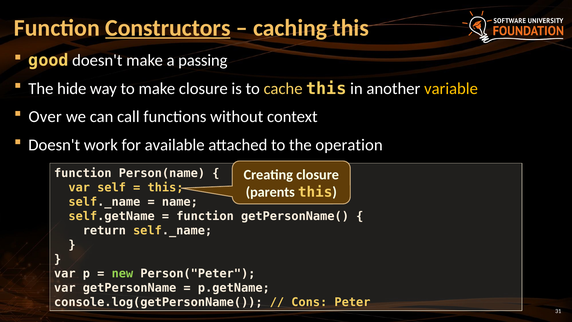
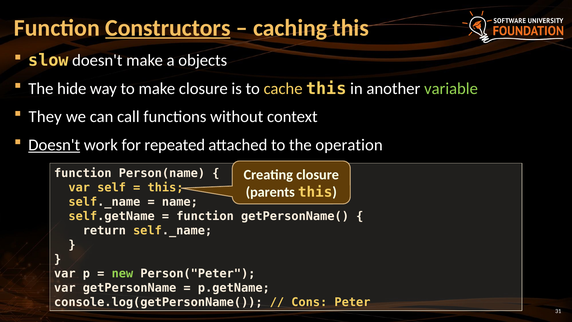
good: good -> slow (48, 60)
passing: passing -> objects (203, 60)
variable colour: yellow -> light green (451, 89)
Over: Over -> They (45, 117)
Doesn't underline: none -> present (54, 145)
available: available -> repeated (175, 145)
